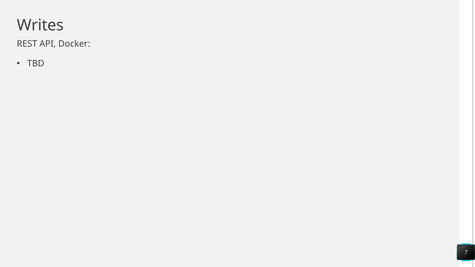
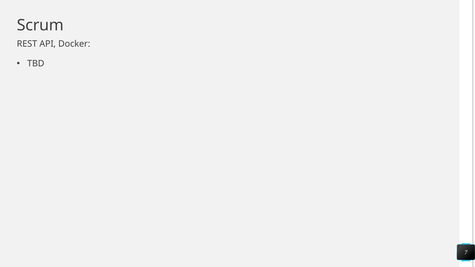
Writes: Writes -> Scrum (40, 25)
